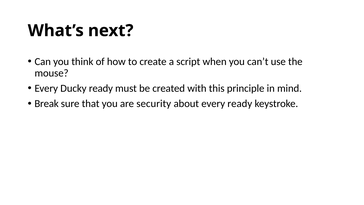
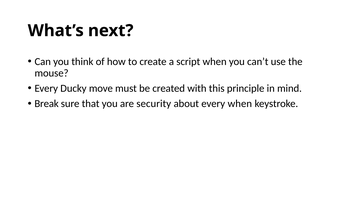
Ducky ready: ready -> move (101, 88)
every ready: ready -> when (240, 104)
